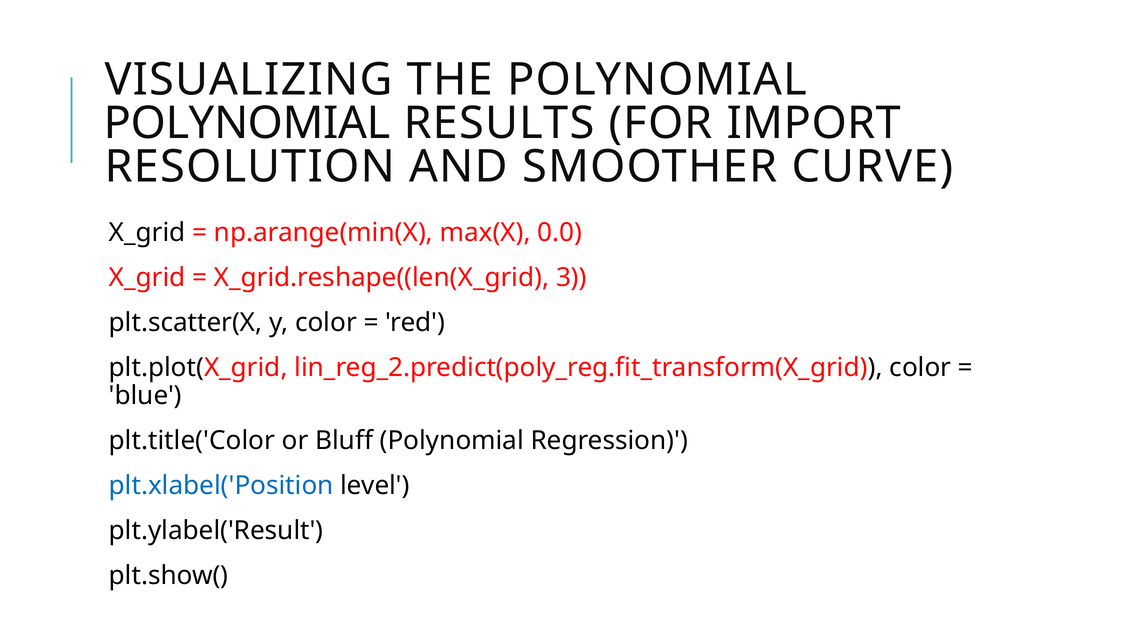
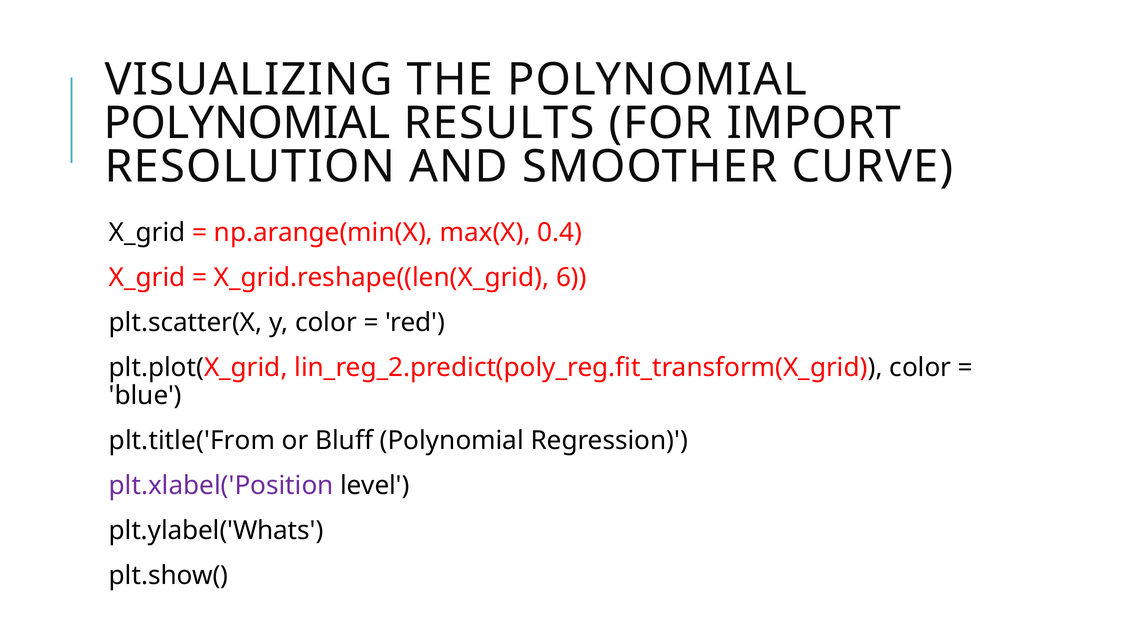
0.0: 0.0 -> 0.4 (560, 233)
3: 3 -> 6 (571, 278)
plt.title('Color: plt.title('Color -> plt.title('From (192, 441)
plt.xlabel('Position colour: blue -> purple (221, 486)
plt.ylabel('Result: plt.ylabel('Result -> plt.ylabel('Whats (216, 531)
